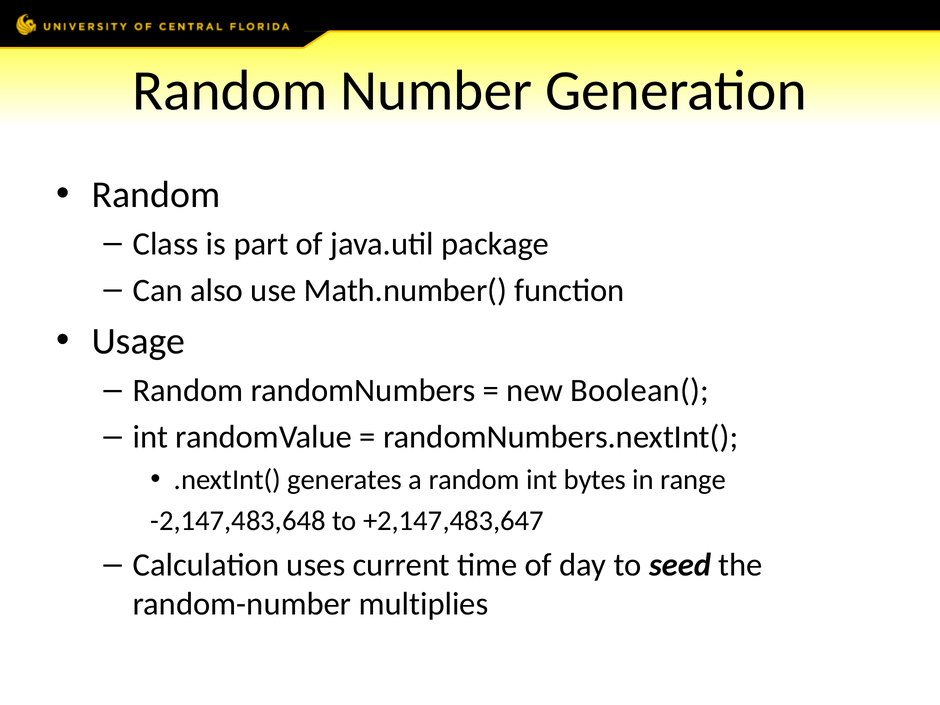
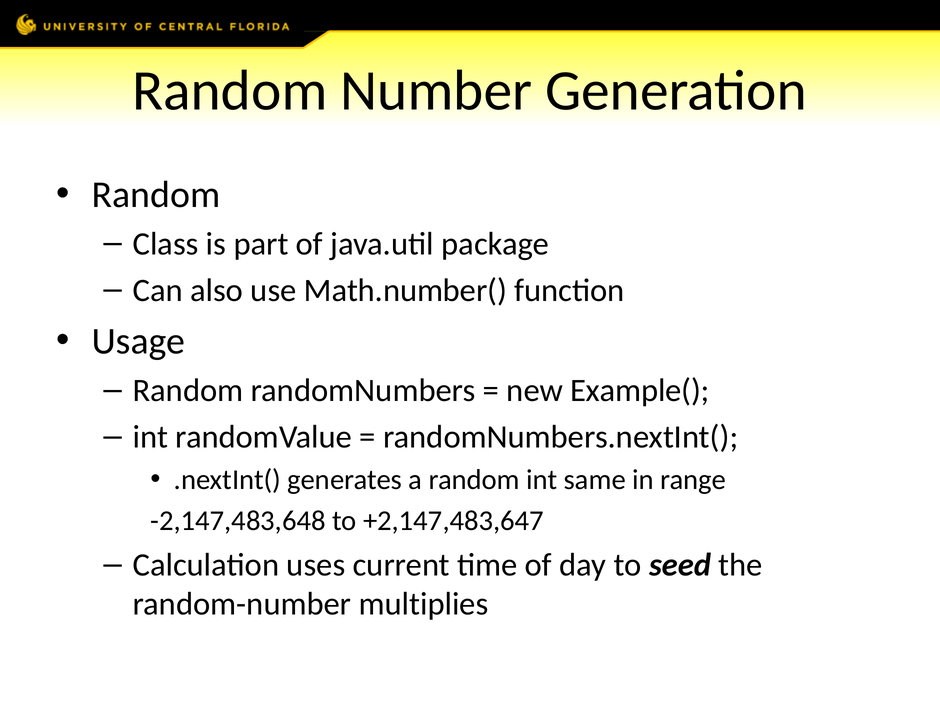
Boolean(: Boolean( -> Example( (640, 391)
bytes: bytes -> same (595, 480)
